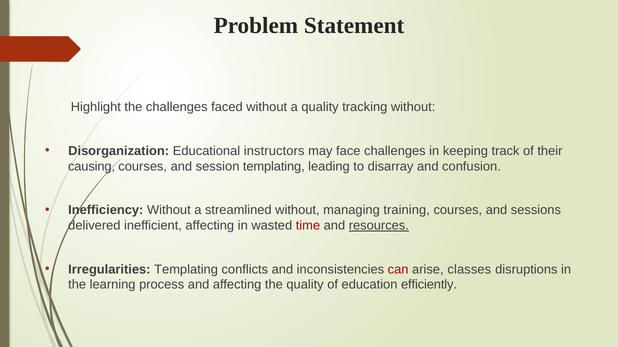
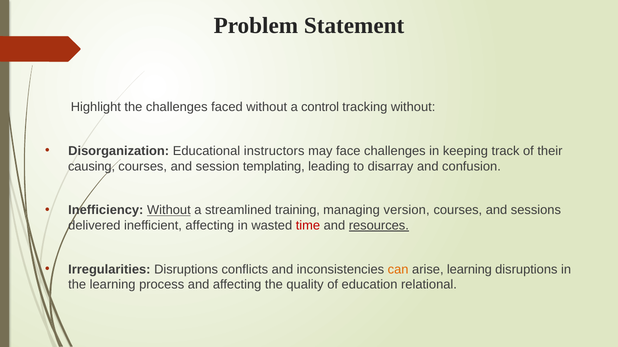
a quality: quality -> control (320, 107)
Without underline: none -> present (169, 210)
streamlined without: without -> training (297, 210)
training: training -> version (407, 210)
Irregularities Templating: Templating -> Disruptions (186, 270)
can colour: red -> orange (398, 270)
arise classes: classes -> learning (469, 270)
efficiently: efficiently -> relational (429, 285)
